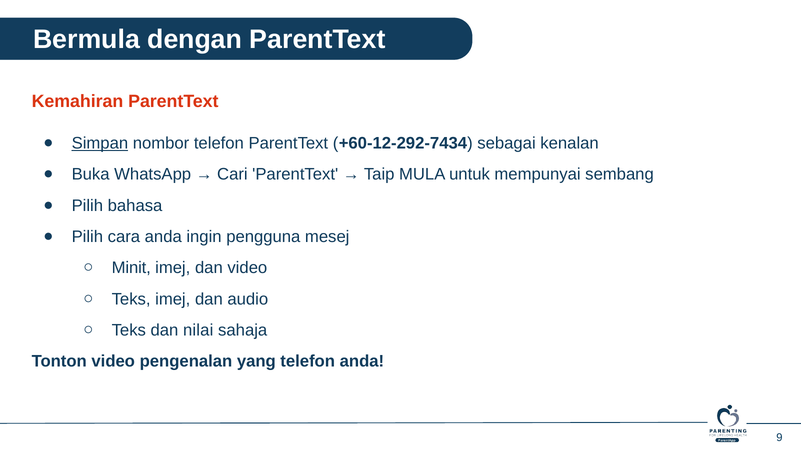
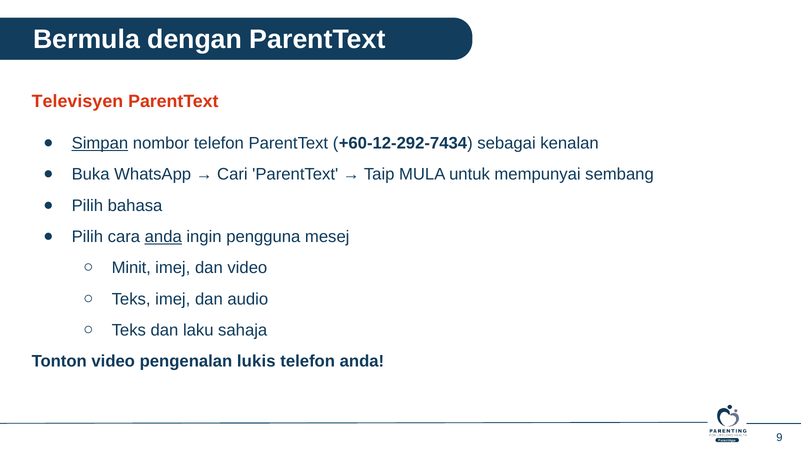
Kemahiran: Kemahiran -> Televisyen (77, 101)
anda underline: none -> present (163, 236)
nilai: nilai -> laku (198, 330)
yang: yang -> lukis (256, 361)
